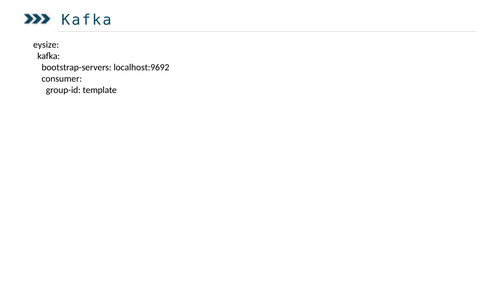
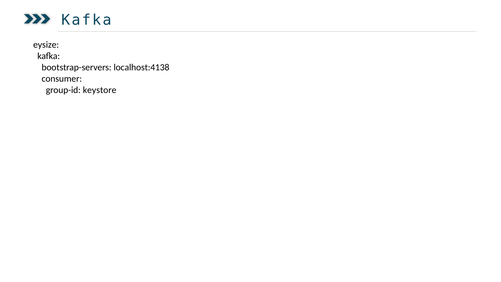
localhost:9692: localhost:9692 -> localhost:4138 (141, 67)
template: template -> keystore (100, 90)
